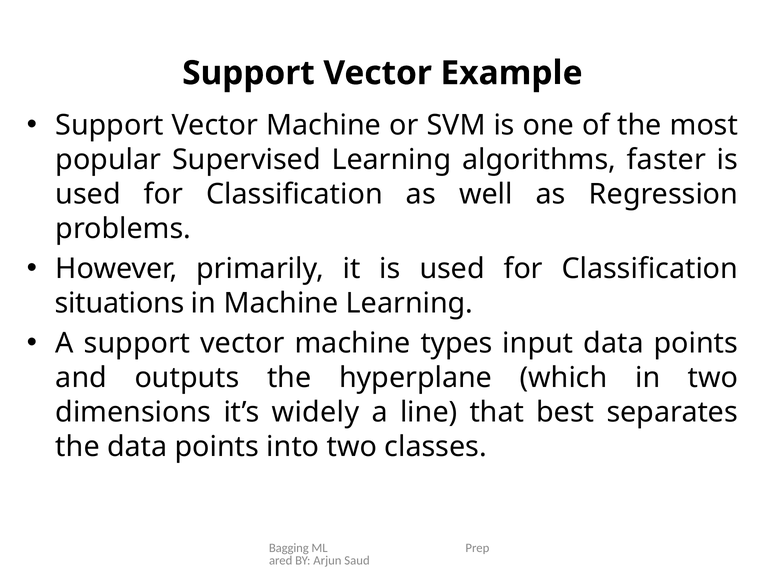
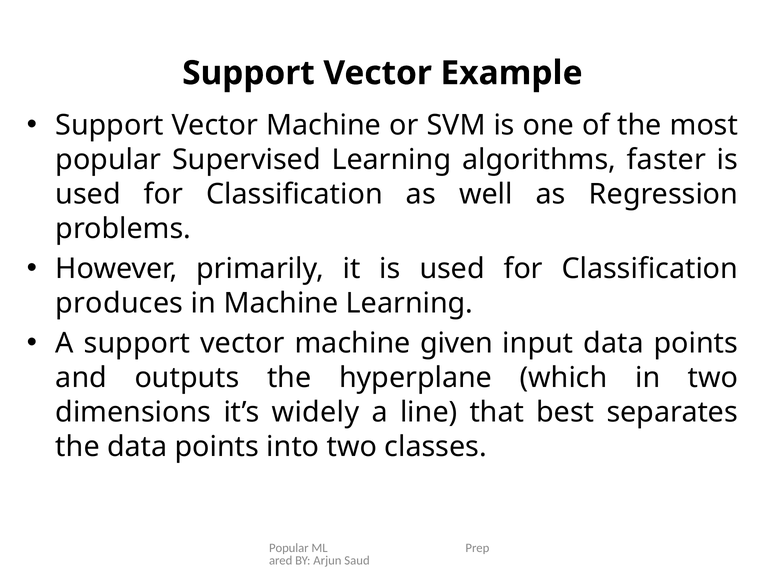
situations: situations -> produces (119, 303)
types: types -> given (457, 343)
Bagging: Bagging -> Popular (289, 548)
